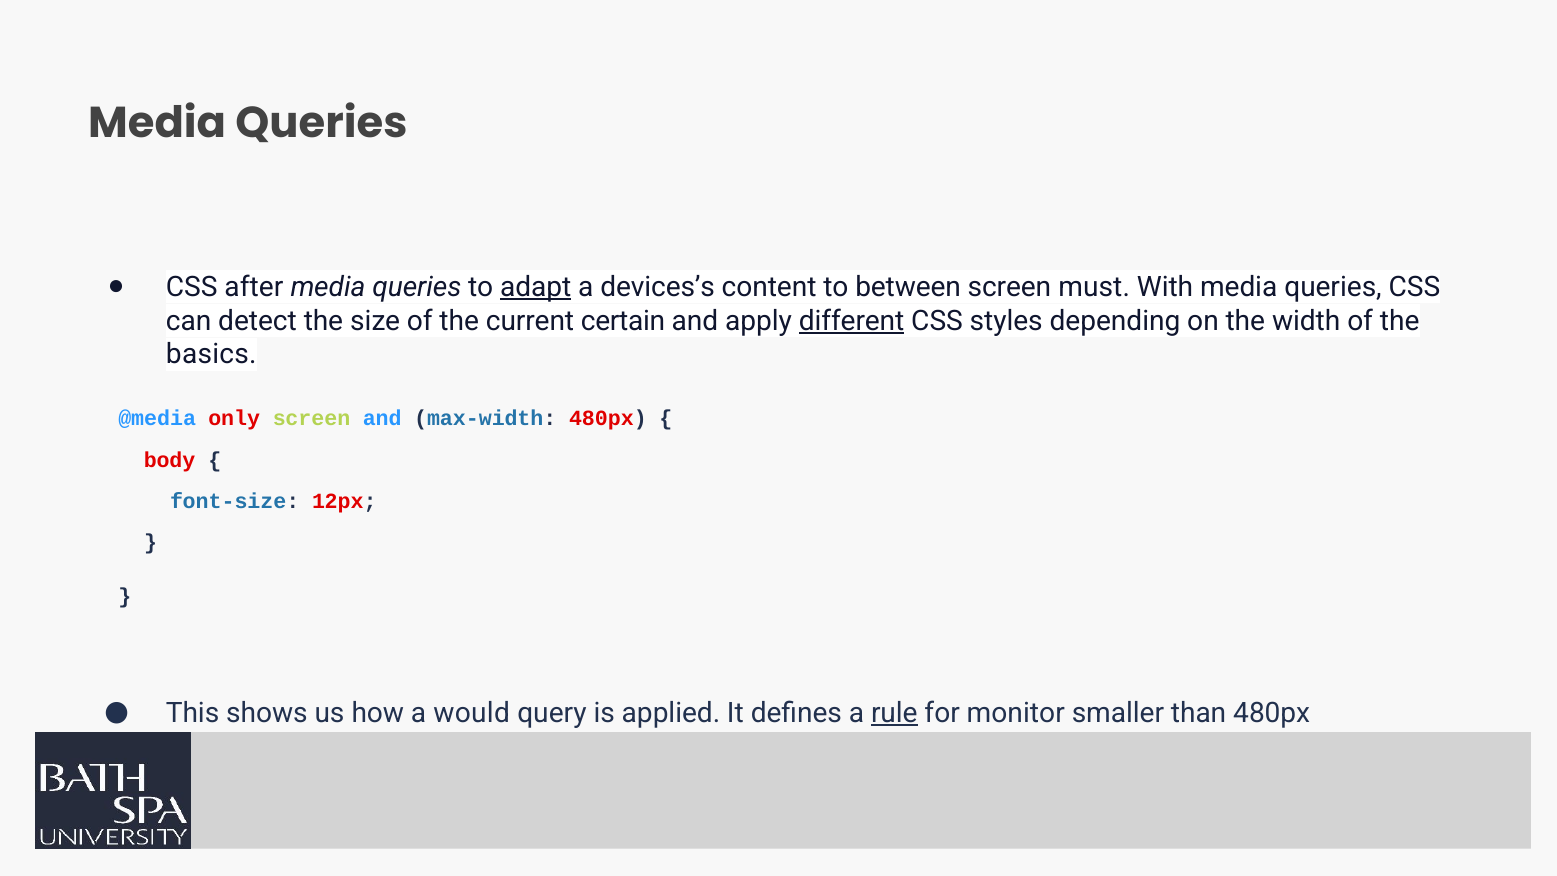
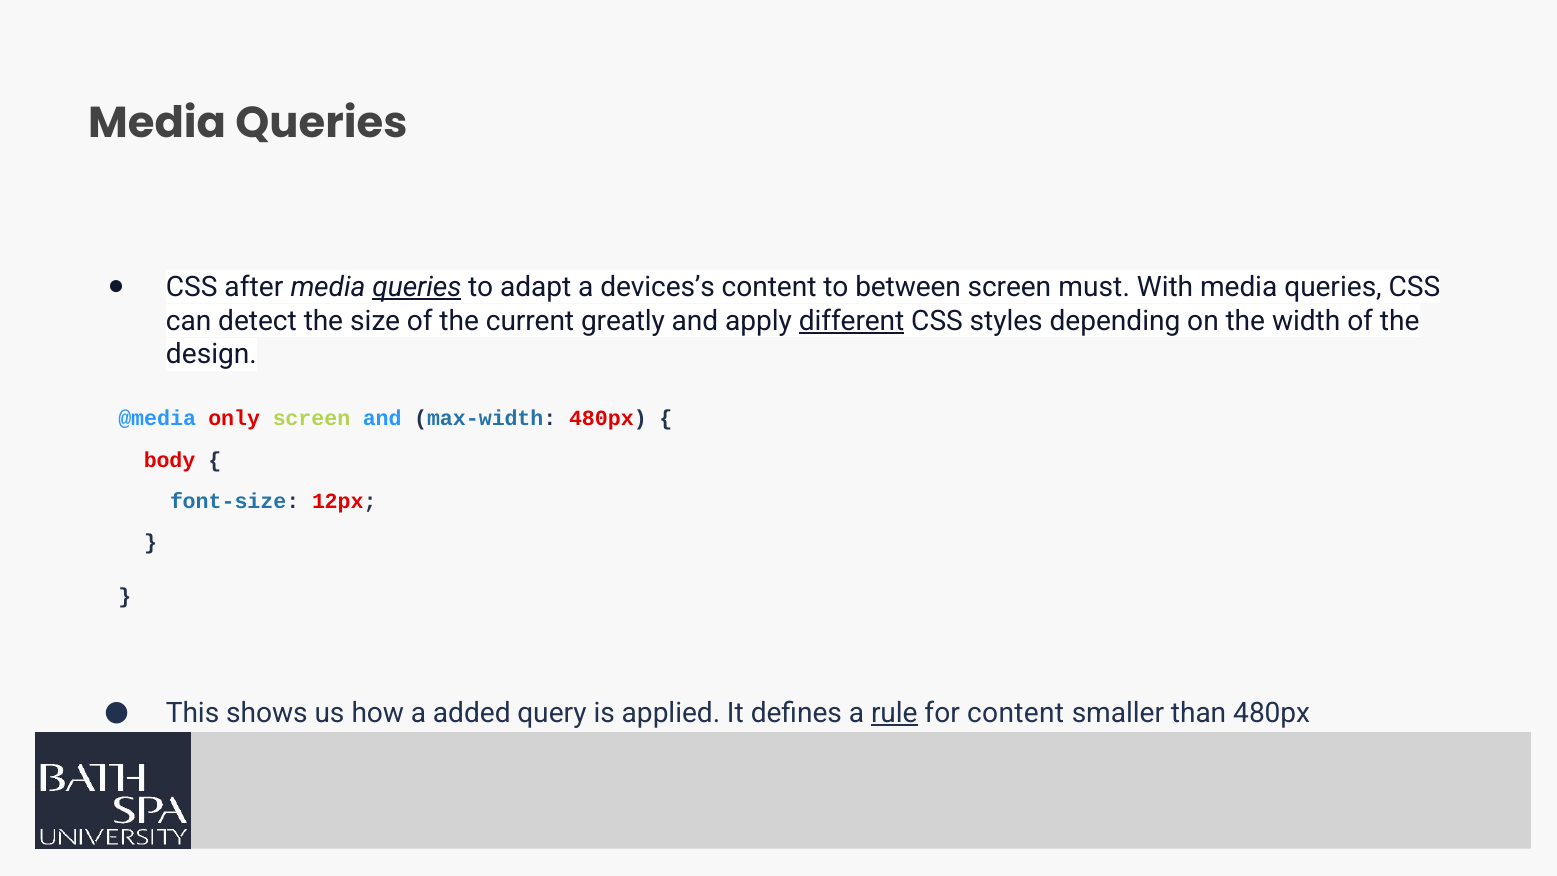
queries underline: none -> present (417, 287)
adapt underline: present -> none (536, 287)
certain: certain -> greatly (623, 321)
basics: basics -> design (211, 355)
would: would -> added (472, 713)
for monitor: monitor -> content (1016, 713)
